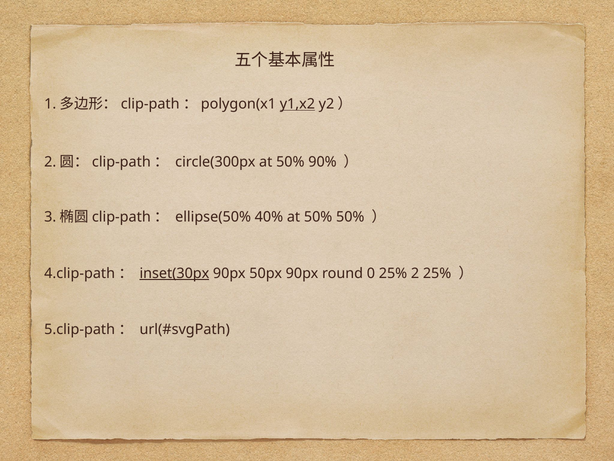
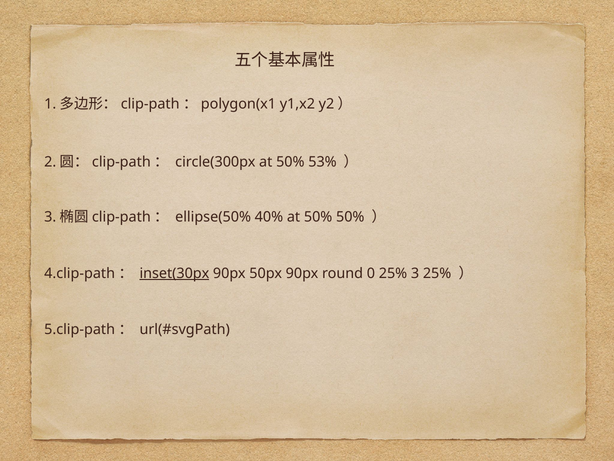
y1,x2 underline: present -> none (297, 104)
90%: 90% -> 53% (323, 162)
25% 2: 2 -> 3 (415, 273)
